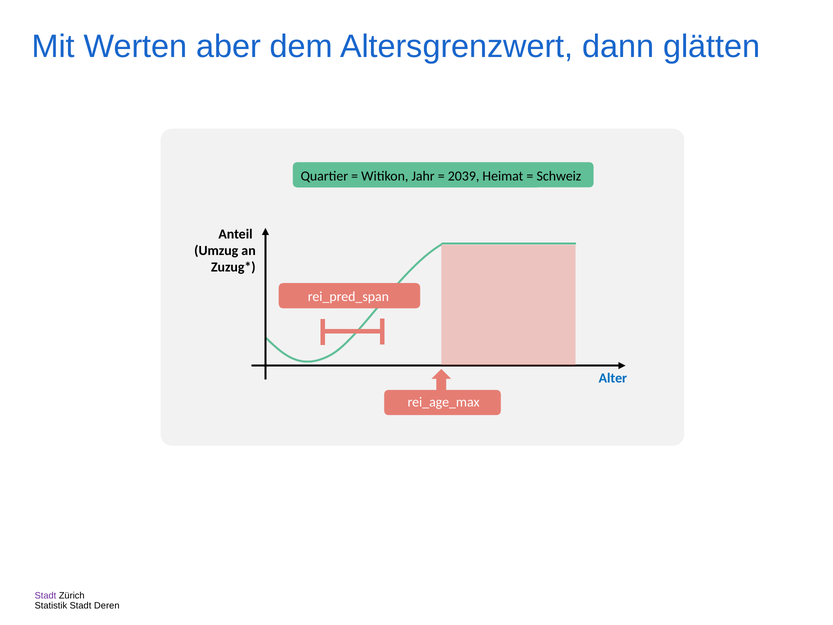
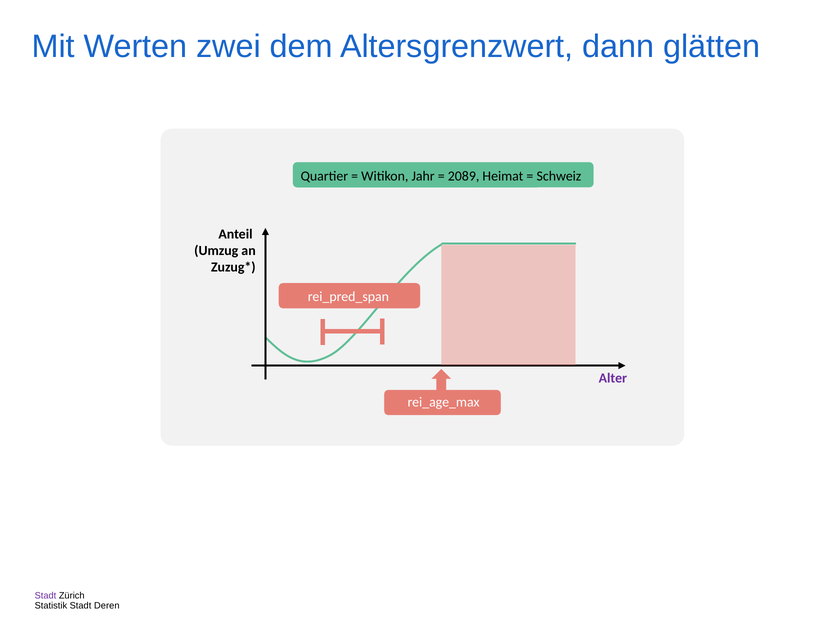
aber: aber -> zwei (229, 46)
2039: 2039 -> 2089 (464, 176)
Alter colour: blue -> purple (613, 378)
